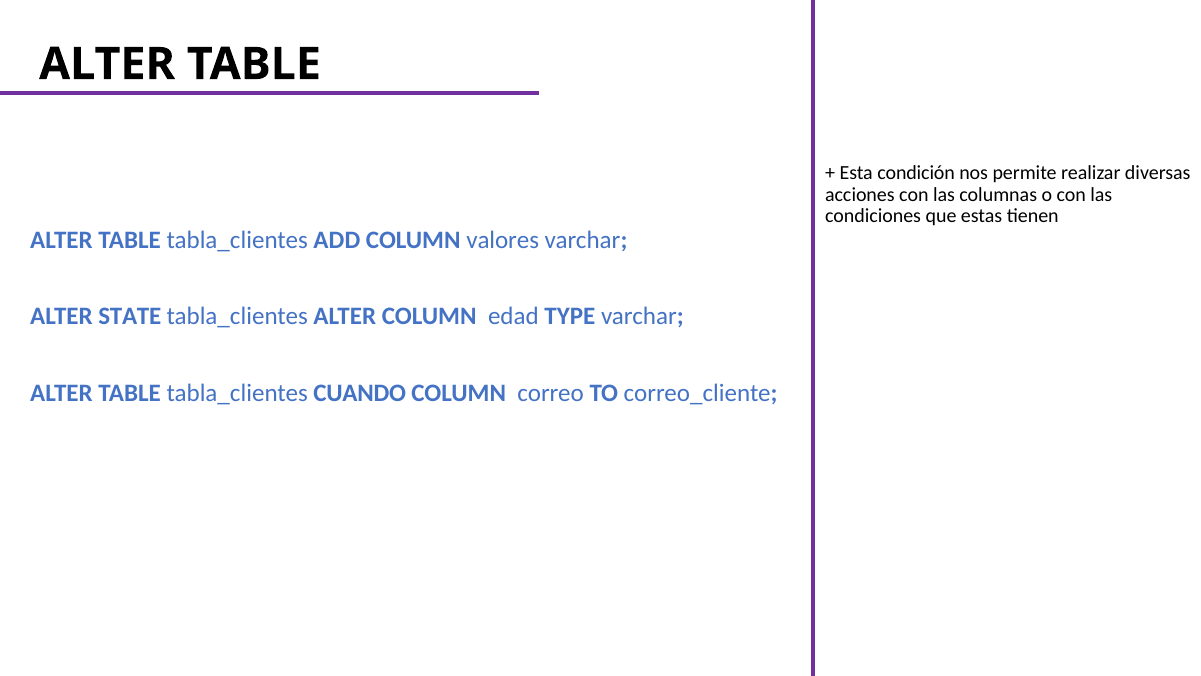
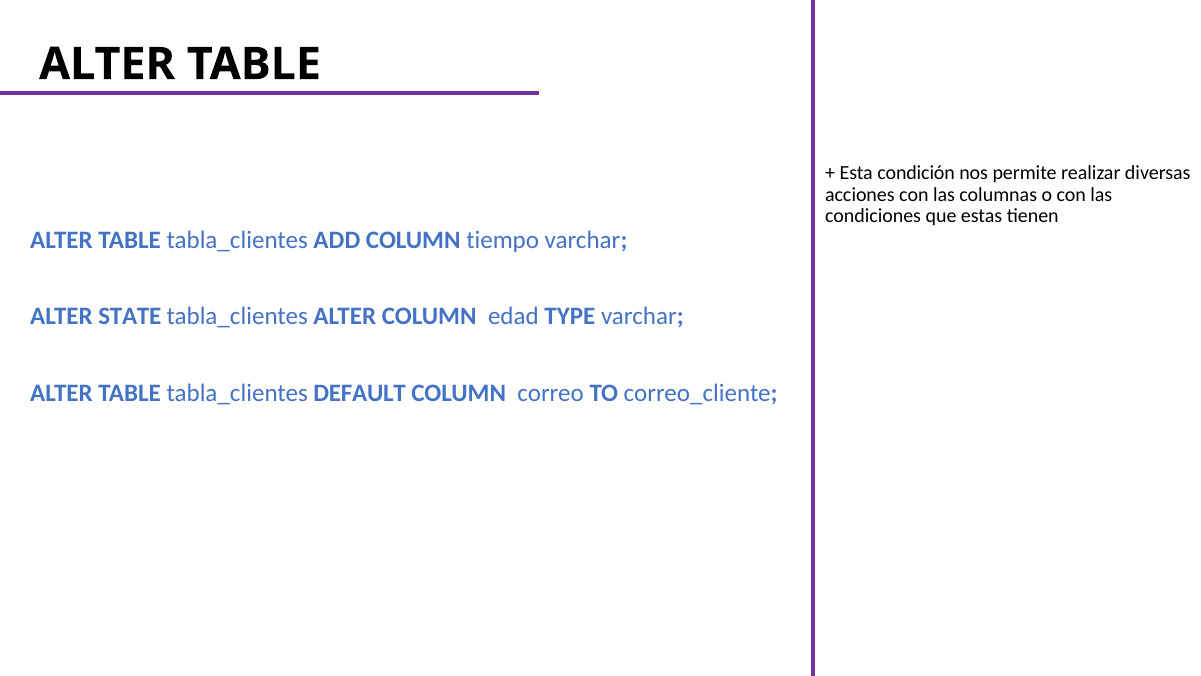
valores: valores -> tiempo (503, 240)
CUANDO: CUANDO -> DEFAULT (360, 393)
